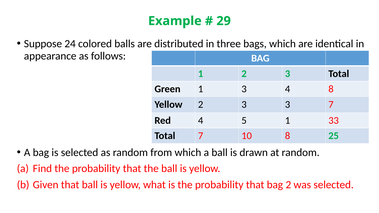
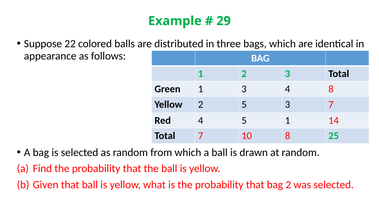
24: 24 -> 22 (70, 44)
Yellow 2 3: 3 -> 5 (244, 105)
33: 33 -> 14 (334, 121)
